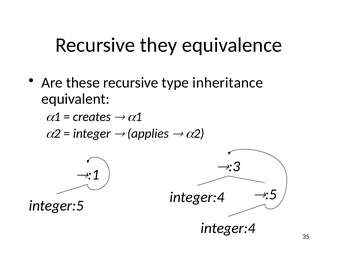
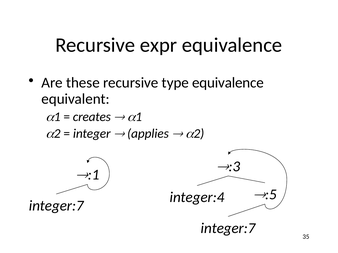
they: they -> expr (158, 45)
type inheritance: inheritance -> equivalence (228, 83)
integer:5: integer:5 -> integer:7 (56, 206)
integer:4: integer:4 -> integer:7 (228, 229)
